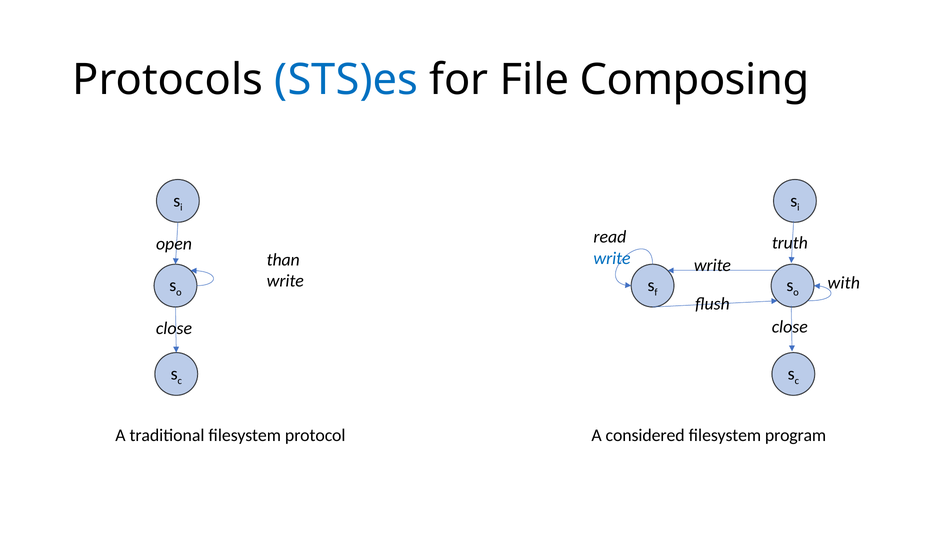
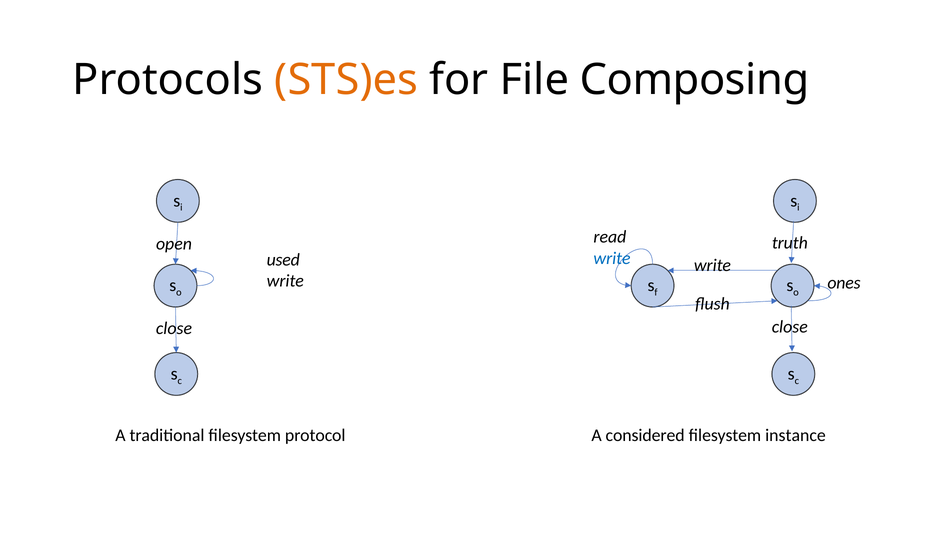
STS)es colour: blue -> orange (346, 80)
than: than -> used (283, 260)
with: with -> ones (844, 283)
program: program -> instance (795, 435)
